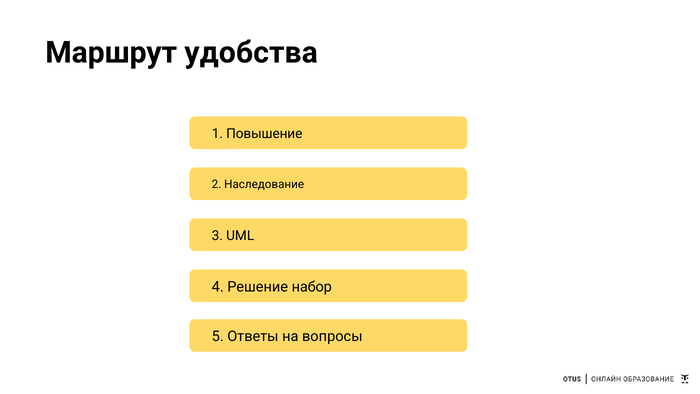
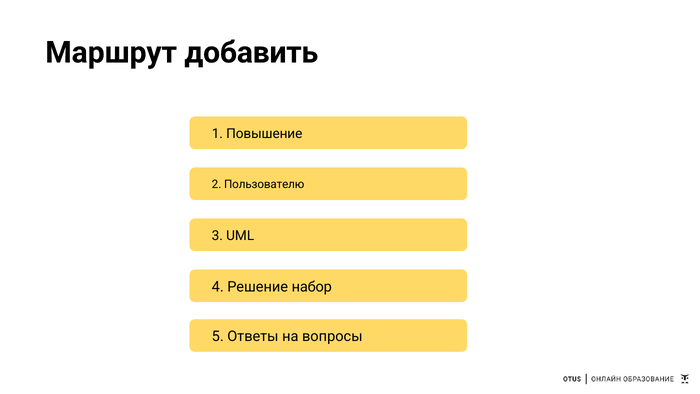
удобства: удобства -> добавить (251, 53)
Наследование: Наследование -> Пользователю (264, 184)
